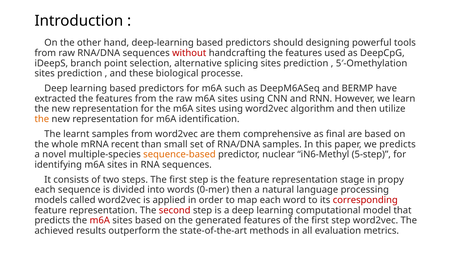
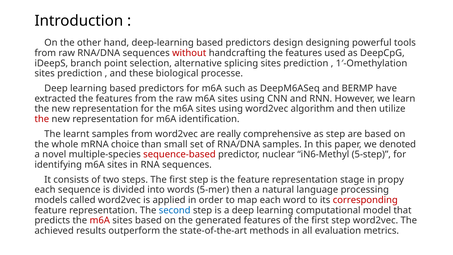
should: should -> design (288, 43)
5′-Omethylation: 5′-Omethylation -> 1′-Omethylation (372, 63)
the colour: orange -> red (42, 119)
them: them -> really (229, 134)
as final: final -> step (336, 134)
recent: recent -> choice (125, 144)
we predicts: predicts -> denoted (398, 144)
sequence-based colour: orange -> red (179, 154)
0-mer: 0-mer -> 5-mer (213, 190)
second colour: red -> blue (175, 210)
